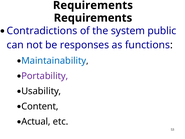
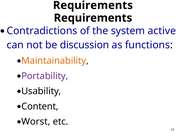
public: public -> active (162, 31)
responses: responses -> discussion (85, 45)
Maintainability colour: blue -> orange (54, 61)
Actual: Actual -> Worst (36, 121)
